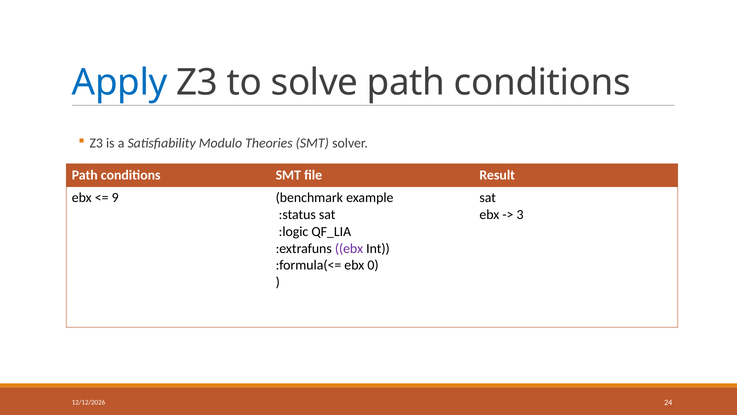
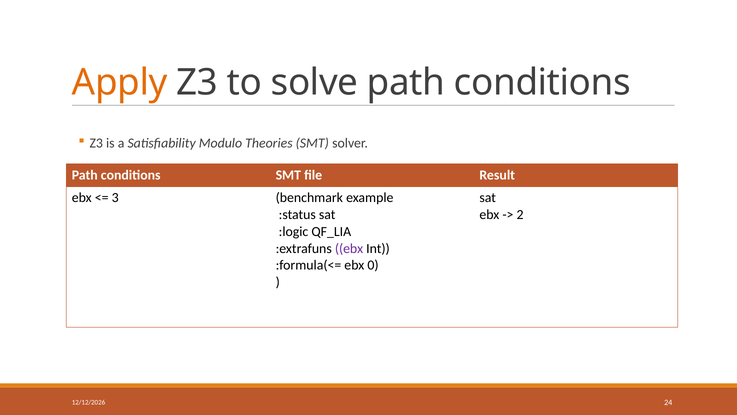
Apply colour: blue -> orange (120, 83)
9: 9 -> 3 (115, 198)
3: 3 -> 2 (520, 215)
